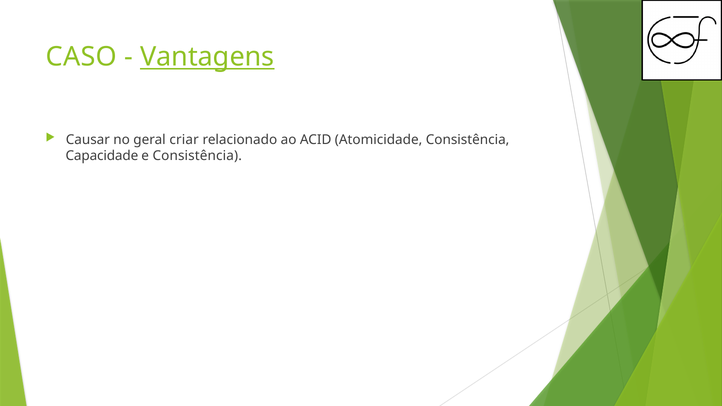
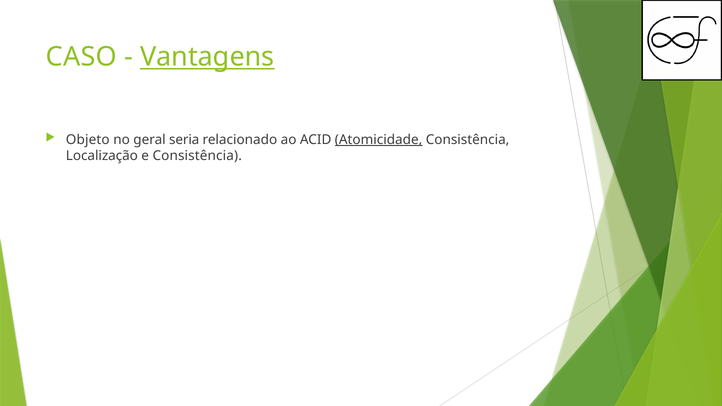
Causar: Causar -> Objeto (88, 140)
criar: criar -> seria (184, 140)
Atomicidade underline: none -> present (379, 140)
Capacidade: Capacidade -> Localização (102, 156)
